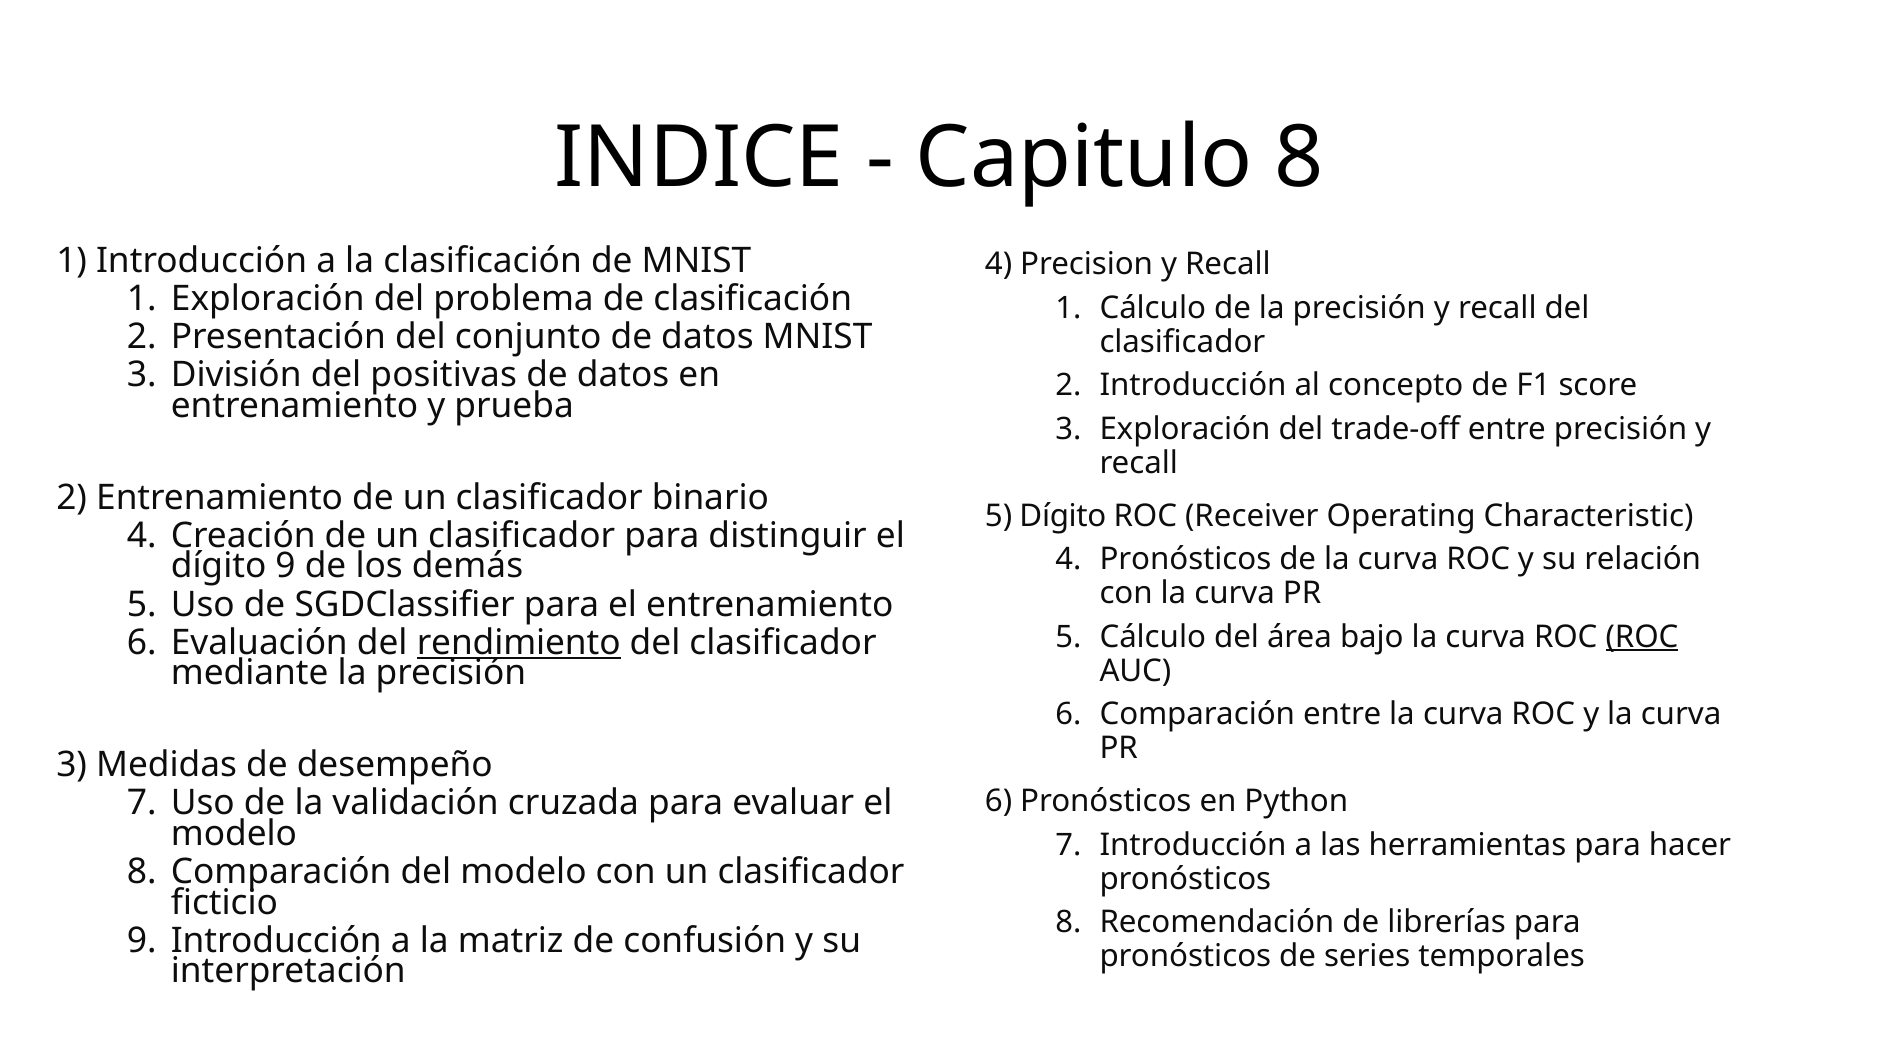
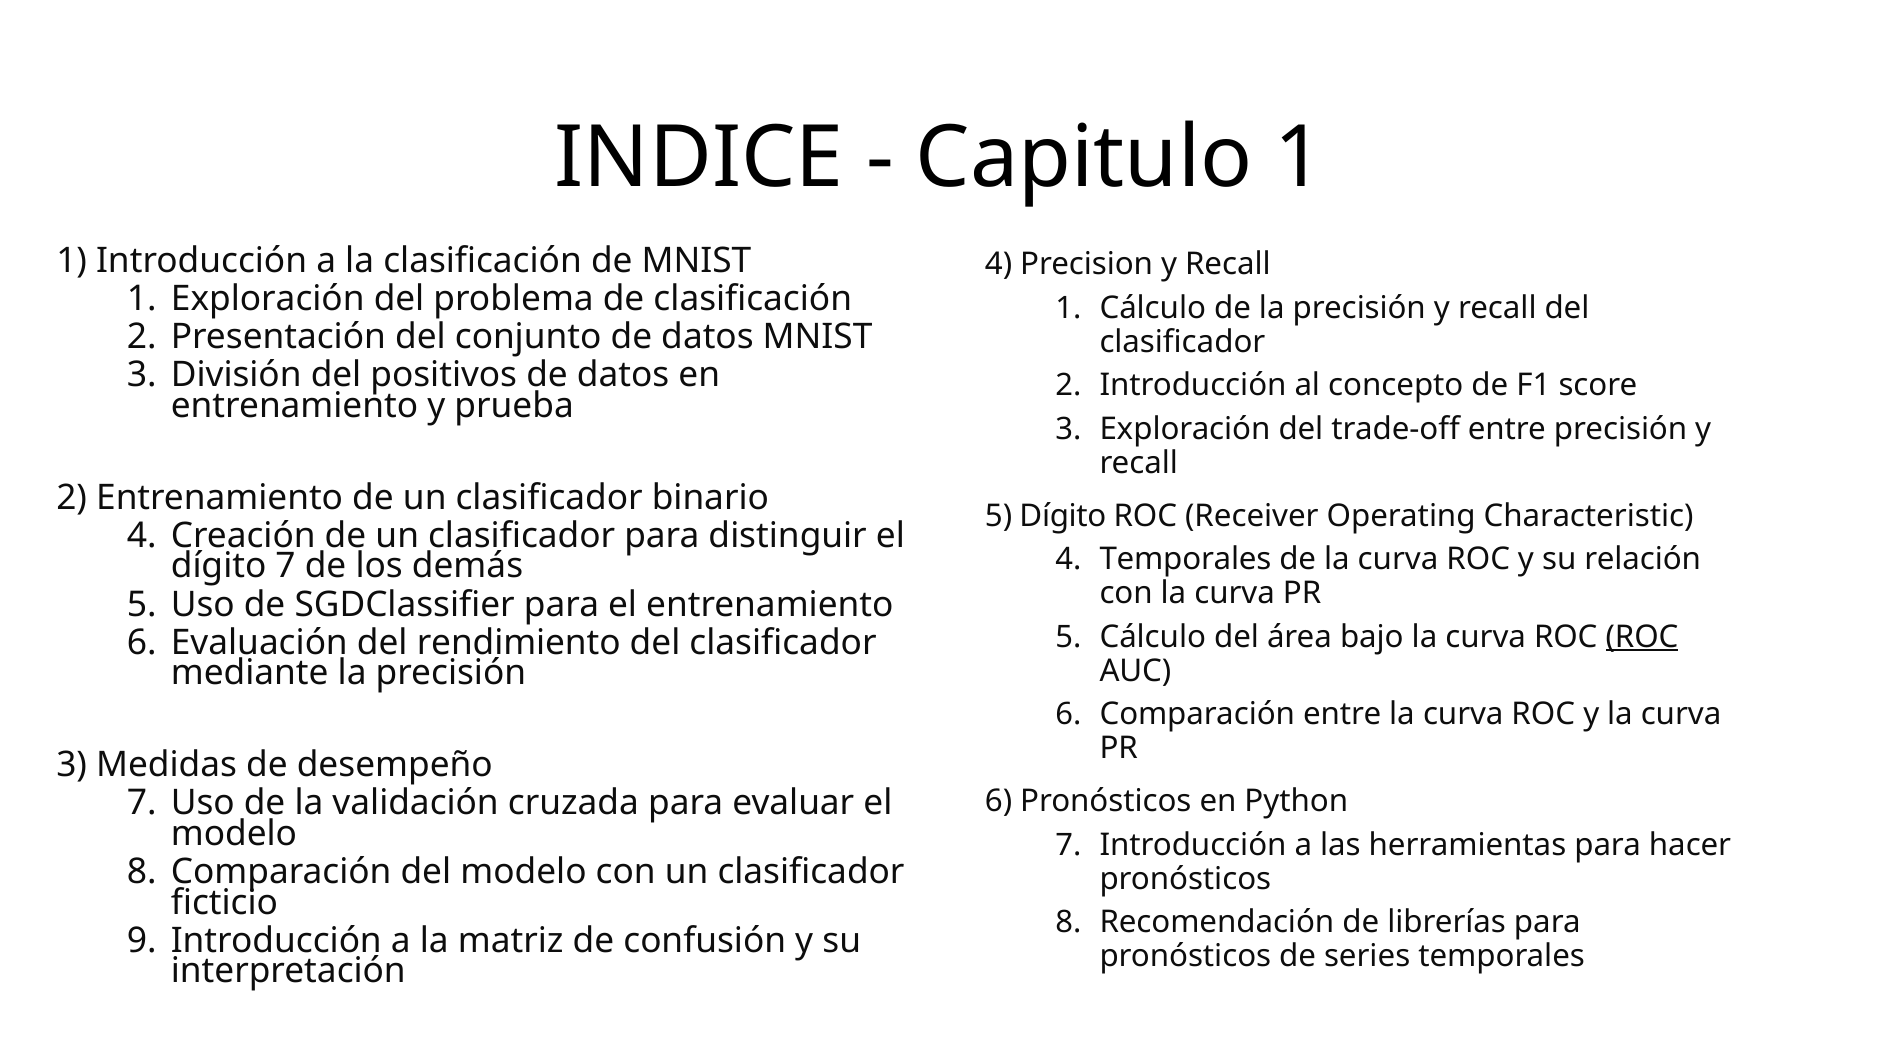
Capitulo 8: 8 -> 1 (1300, 158)
positivas: positivas -> positivos (444, 375)
4 Pronósticos: Pronósticos -> Temporales (1185, 560)
dígito 9: 9 -> 7 (286, 566)
rendimiento underline: present -> none (519, 643)
